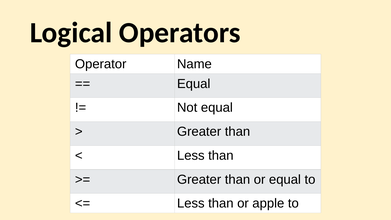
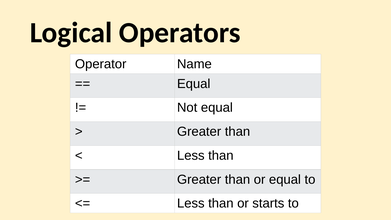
apple: apple -> starts (268, 203)
